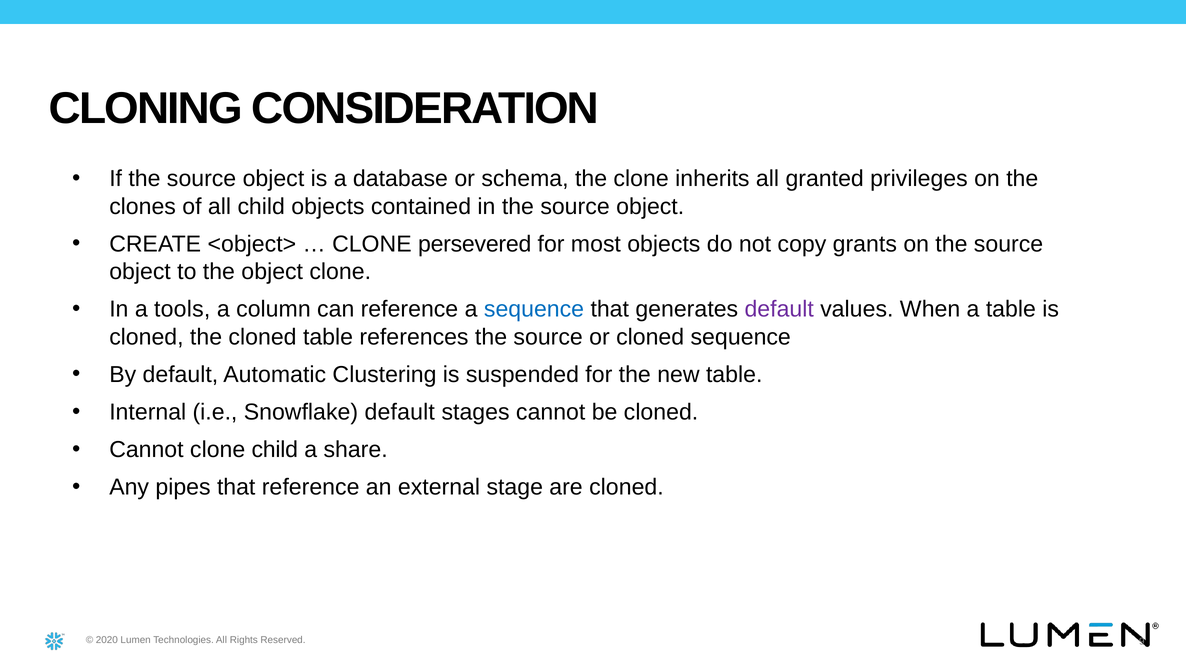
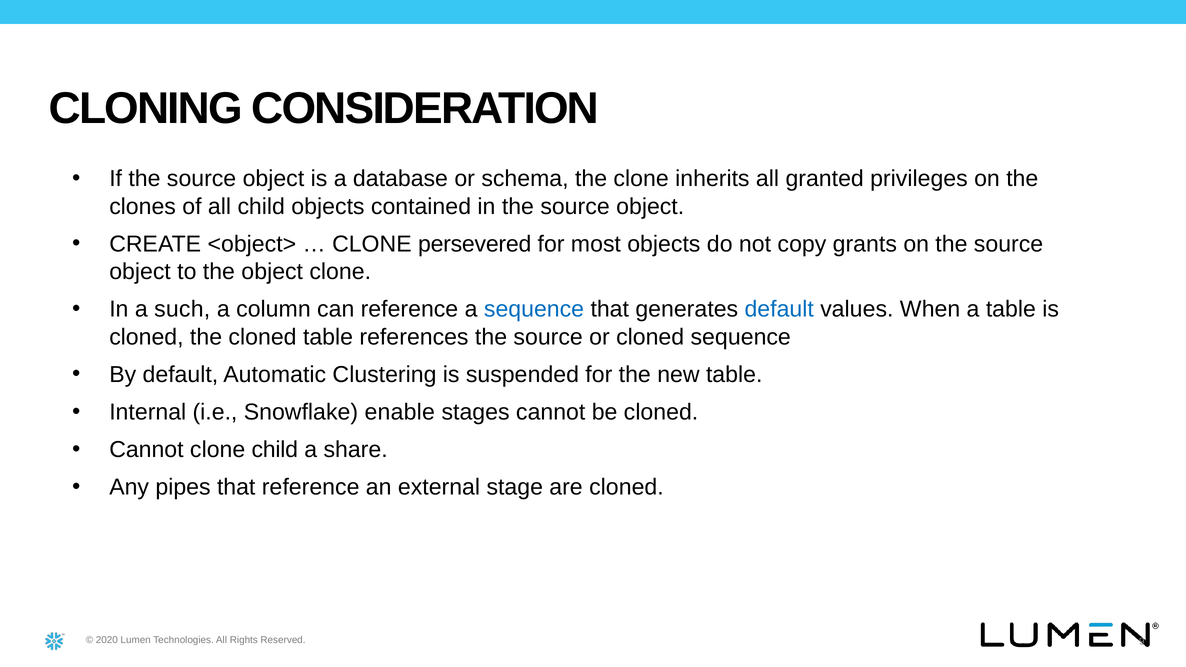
tools: tools -> such (182, 309)
default colour: purple -> blue (779, 309)
Snowflake default: default -> enable (400, 412)
